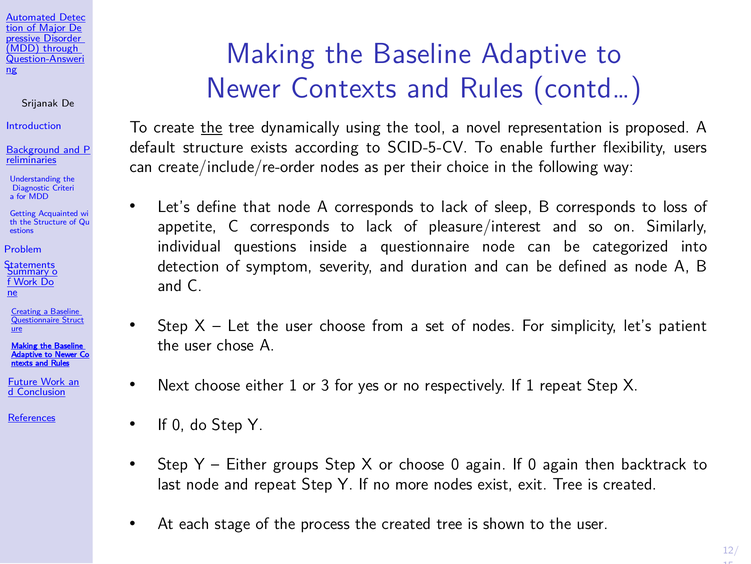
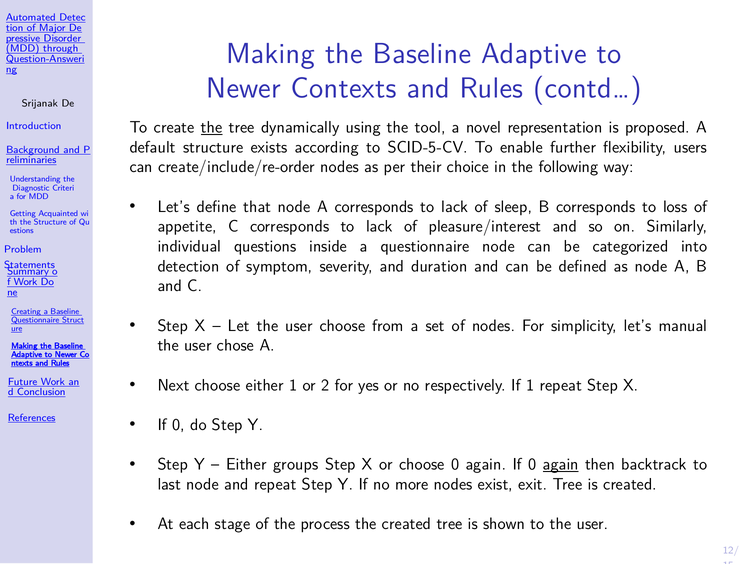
patient: patient -> manual (683, 326)
3: 3 -> 2 (326, 385)
again underline: none -> present (561, 464)
